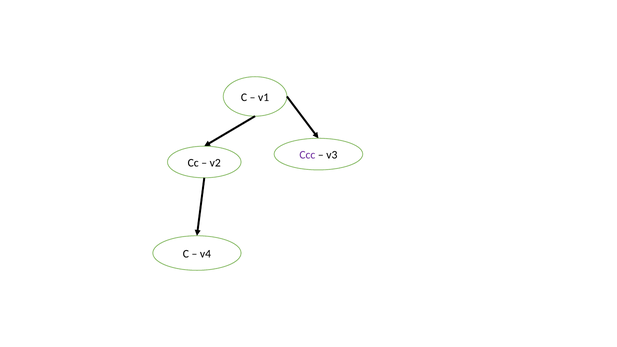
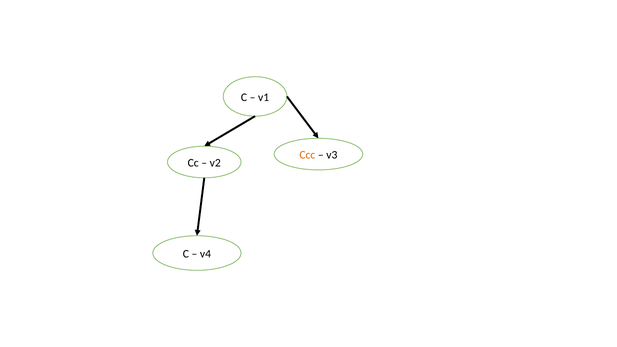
Ccc colour: purple -> orange (307, 155)
